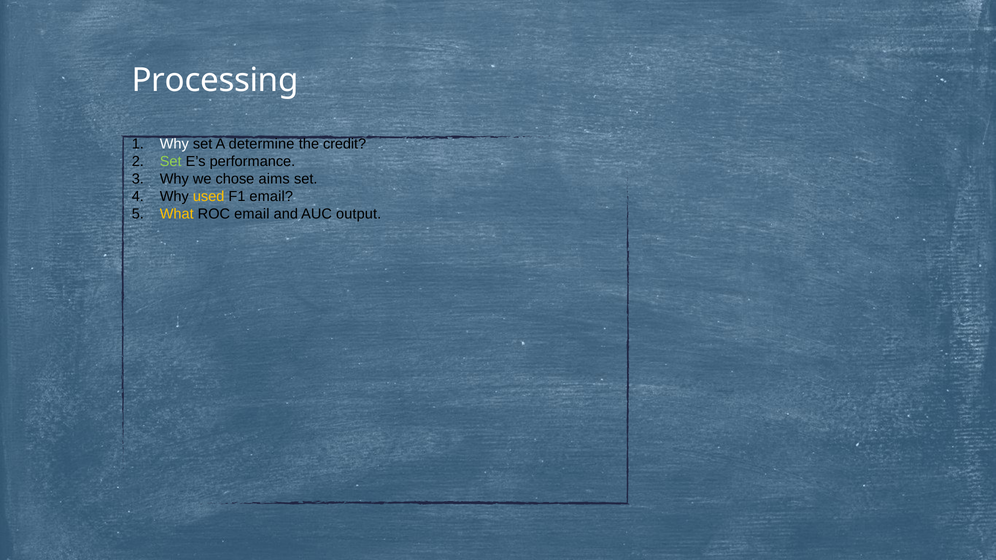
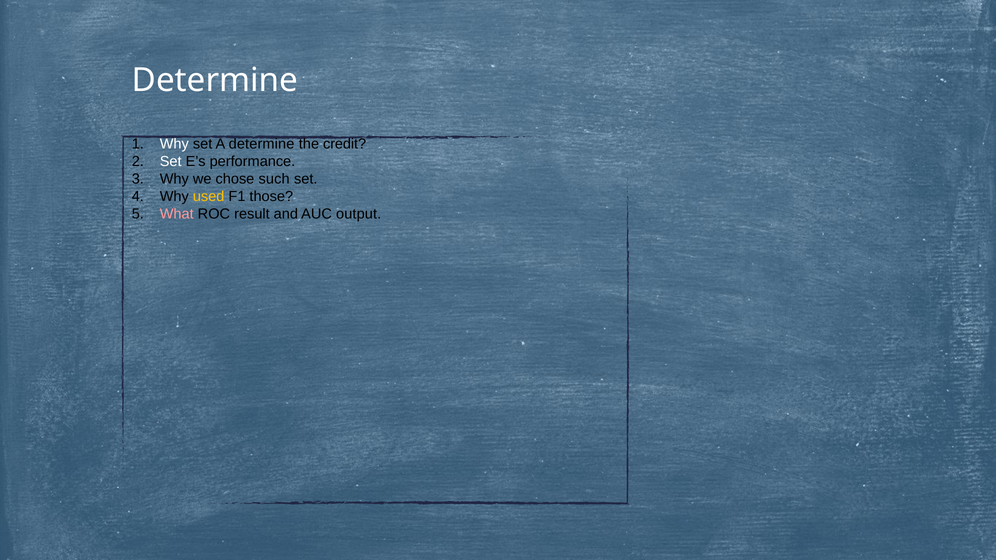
Processing: Processing -> Determine (215, 80)
Set colour: light green -> white (171, 162)
aims: aims -> such (274, 179)
F1 email: email -> those (271, 196)
What colour: yellow -> pink (177, 214)
ROC email: email -> result (252, 214)
